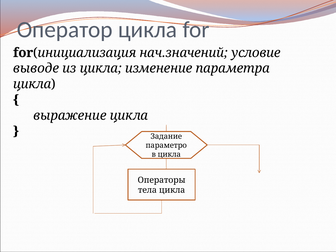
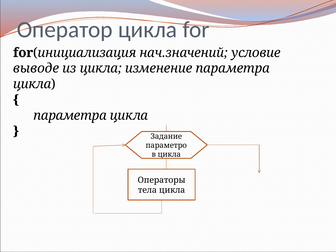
выражение: выражение -> параметра (70, 115)
